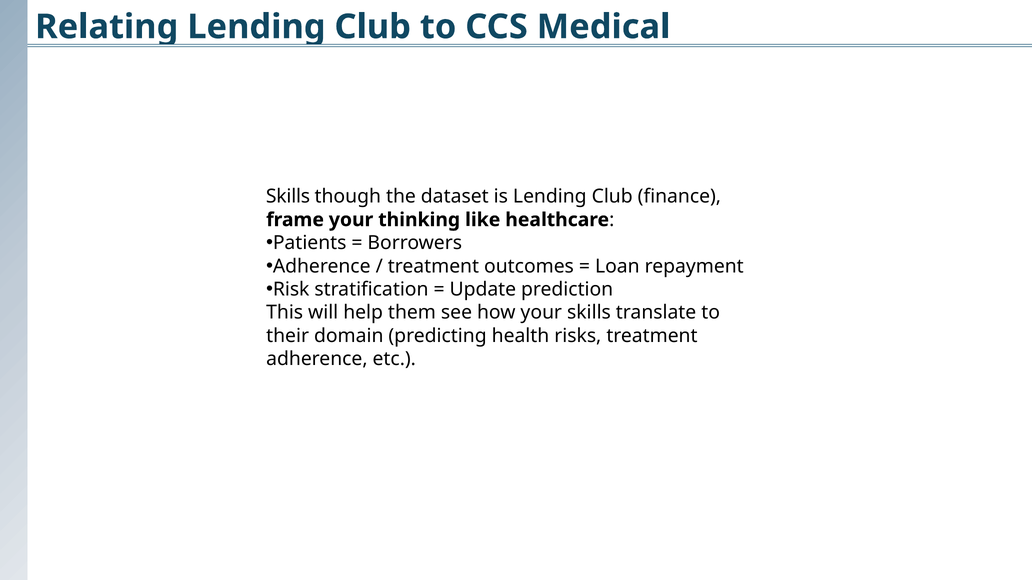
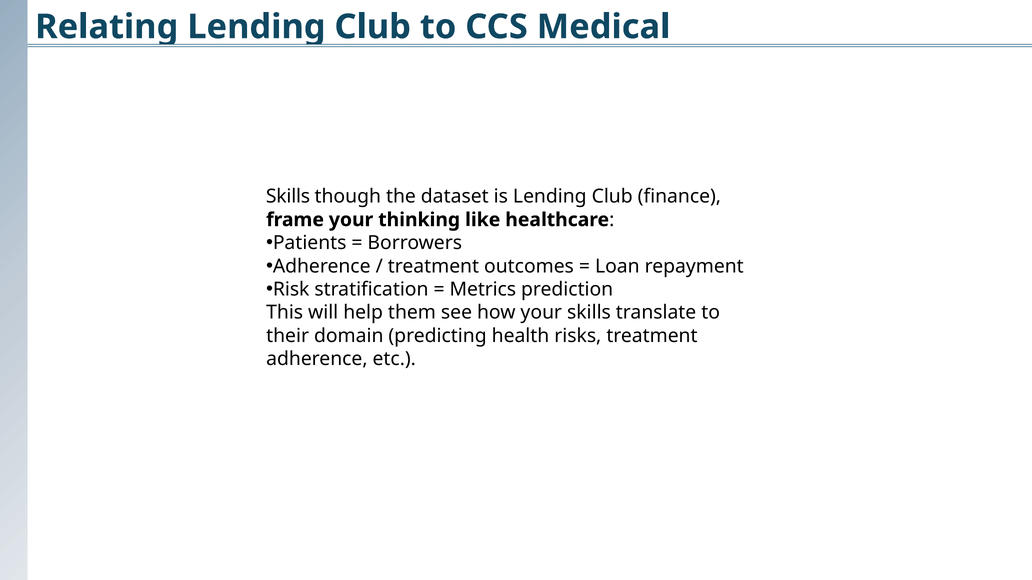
Update: Update -> Metrics (483, 290)
